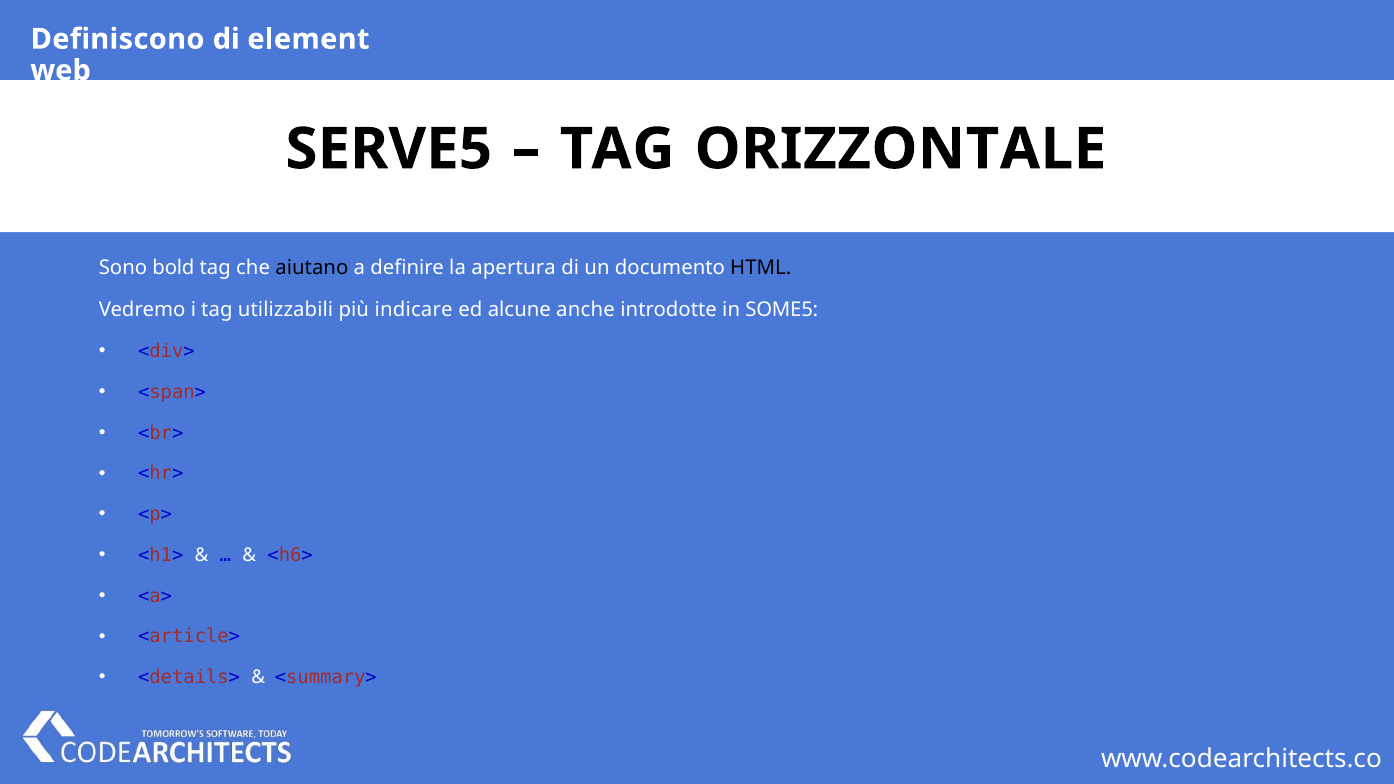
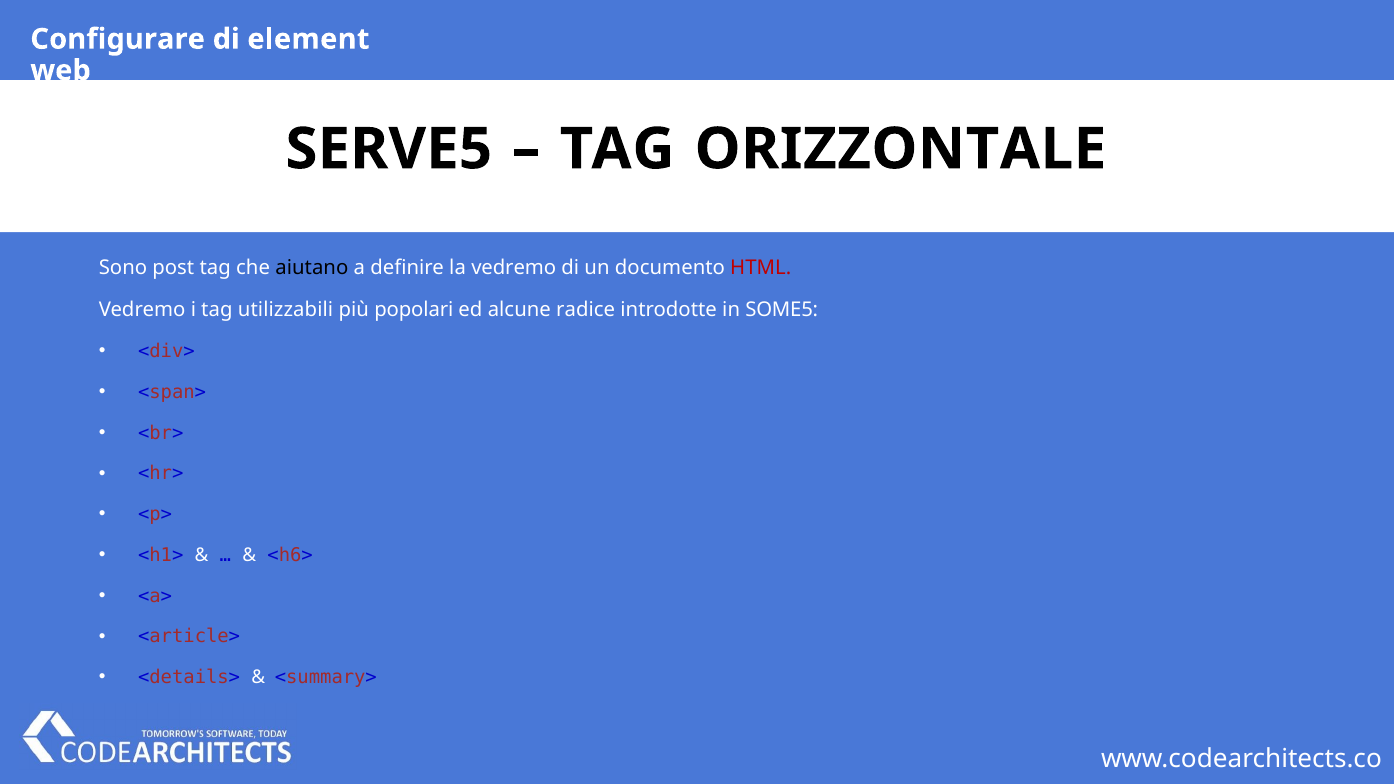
Definiscono: Definiscono -> Configurare (118, 39)
bold: bold -> post (173, 268)
la apertura: apertura -> vedremo (514, 268)
HTML colour: black -> red (761, 268)
indicare: indicare -> popolari (414, 310)
anche: anche -> radice (586, 310)
